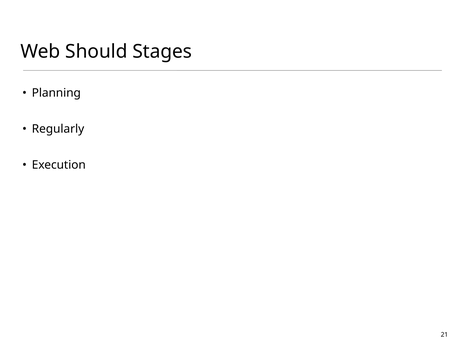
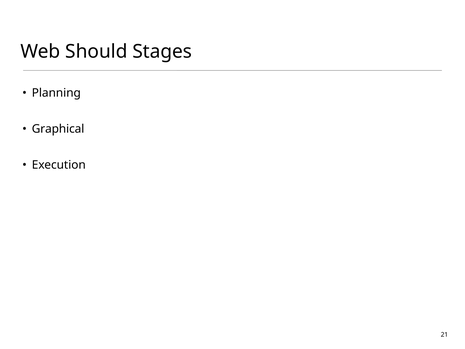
Regularly: Regularly -> Graphical (58, 129)
